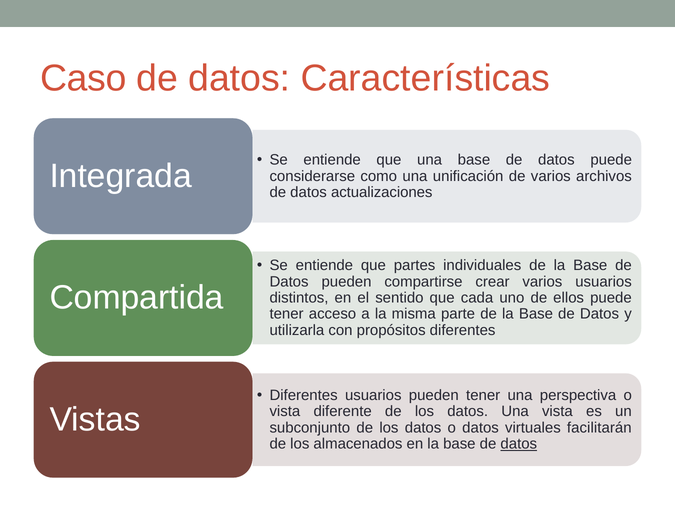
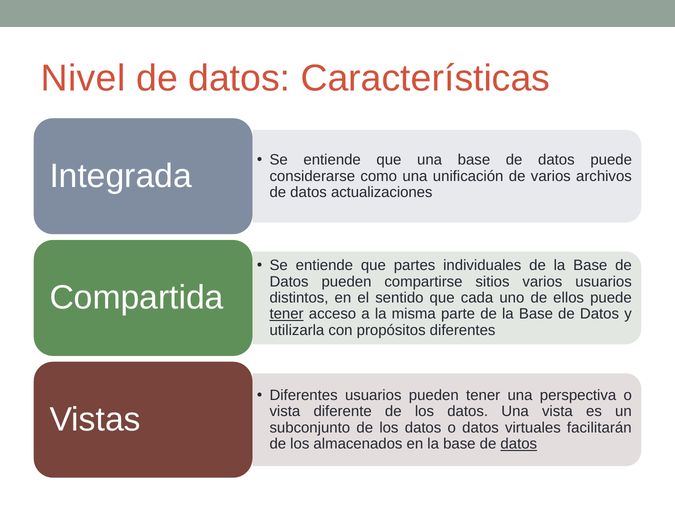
Caso: Caso -> Nivel (83, 79)
crear: crear -> sitios (492, 282)
tener underline: none -> present (287, 314)
